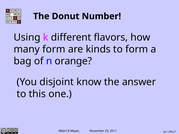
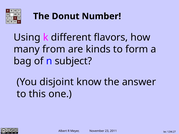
many form: form -> from (54, 49)
orange: orange -> subject (73, 61)
